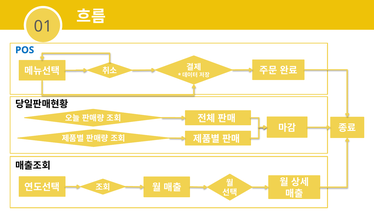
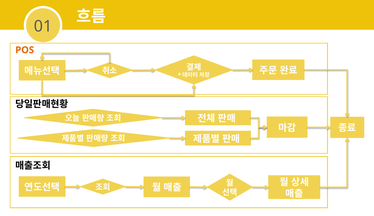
POS colour: blue -> orange (25, 50)
